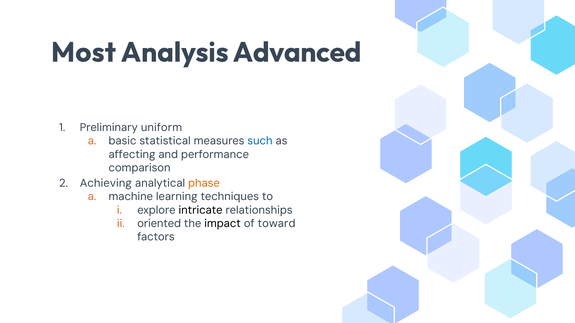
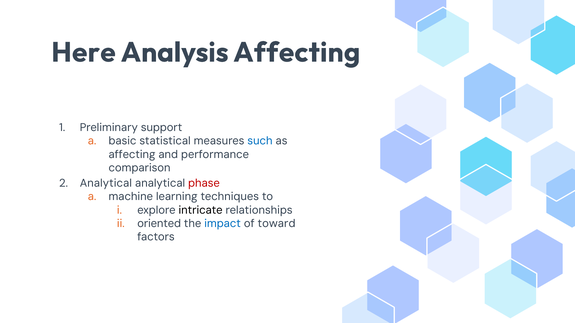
Most: Most -> Here (83, 52)
Analysis Advanced: Advanced -> Affecting (297, 52)
uniform: uniform -> support (162, 128)
Achieving: Achieving -> Analytical (106, 183)
phase colour: orange -> red (204, 183)
impact colour: black -> blue (223, 224)
